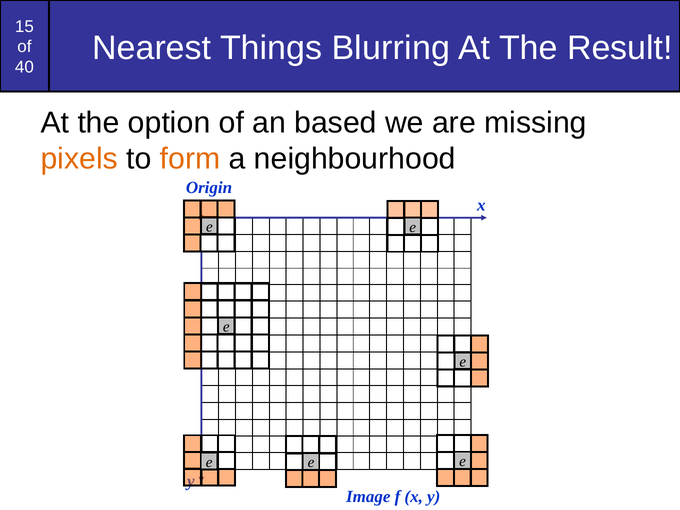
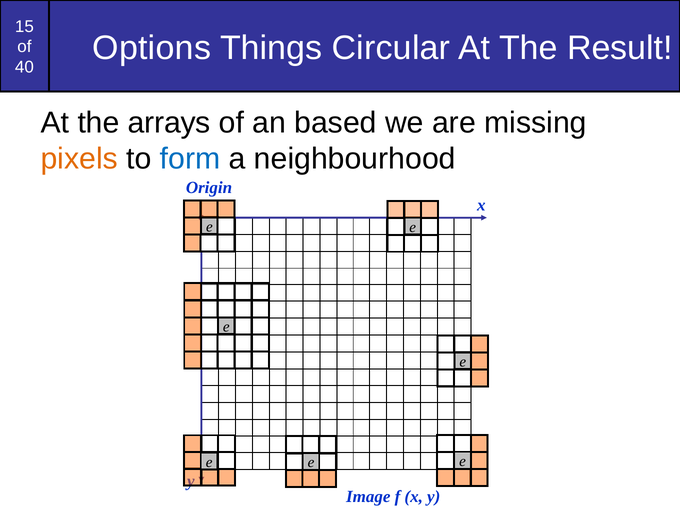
Nearest: Nearest -> Options (152, 48)
Blurring: Blurring -> Circular (391, 48)
option: option -> arrays (169, 123)
form colour: orange -> blue (190, 159)
